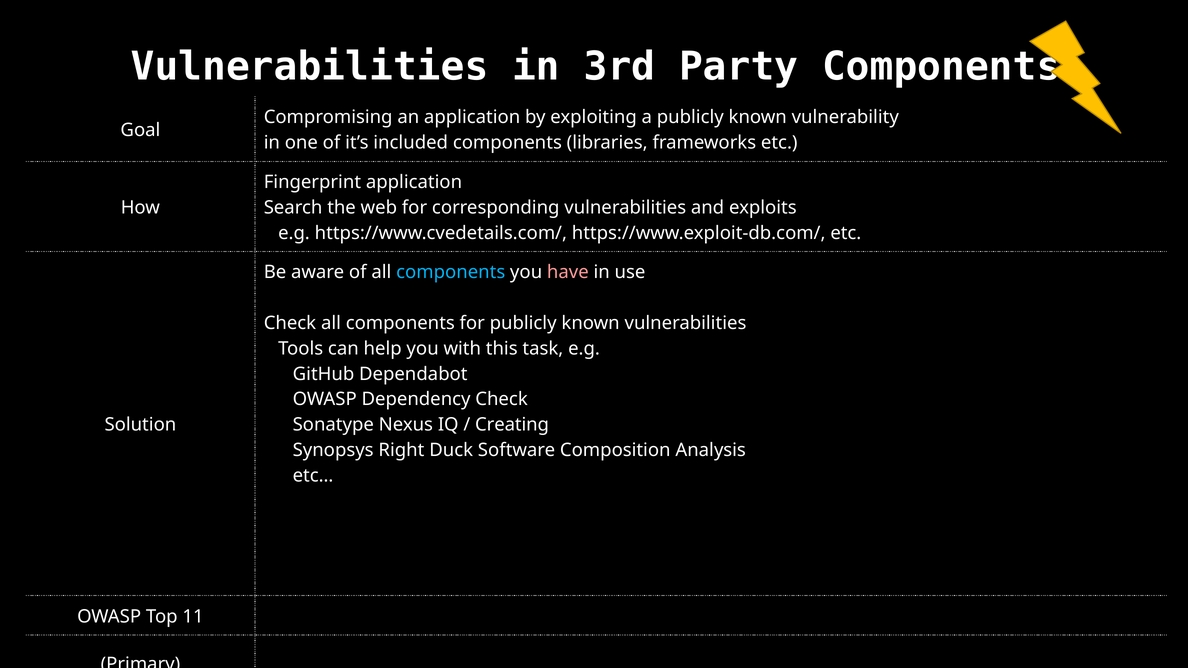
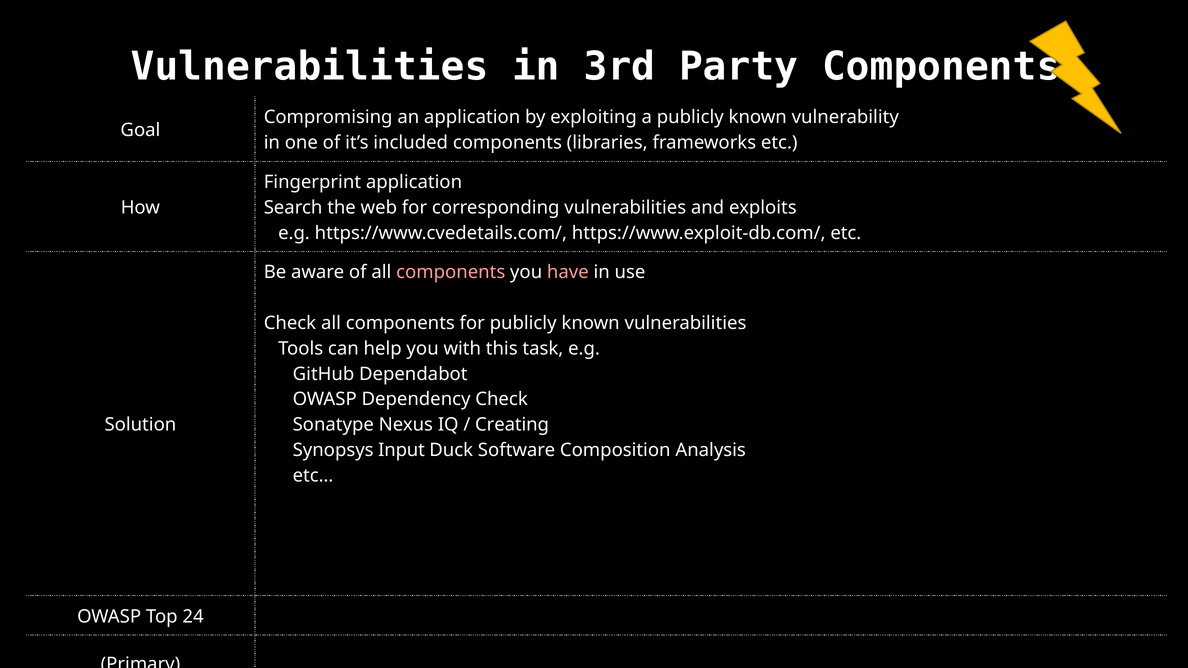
components colour: light blue -> pink (451, 272)
Right: Right -> Input (402, 450)
11: 11 -> 24 (193, 617)
